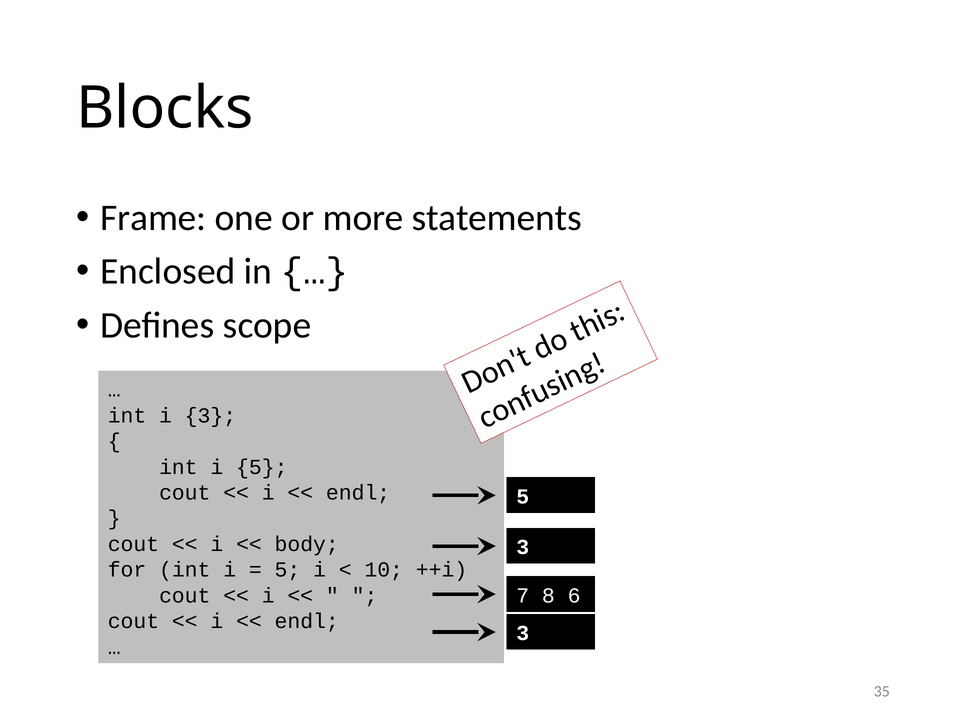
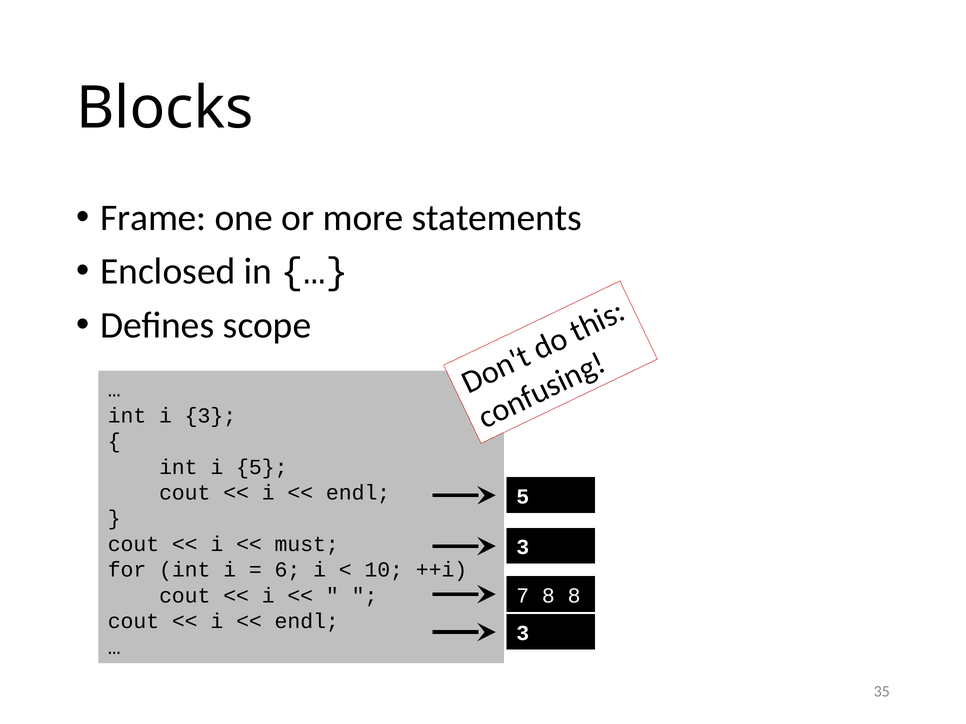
body: body -> must (307, 545)
5: 5 -> 6 (287, 570)
8 6: 6 -> 8 (574, 596)
